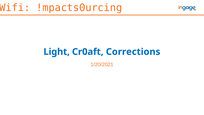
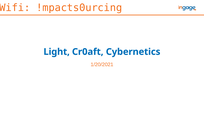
Corrections: Corrections -> Cybernetics (133, 52)
